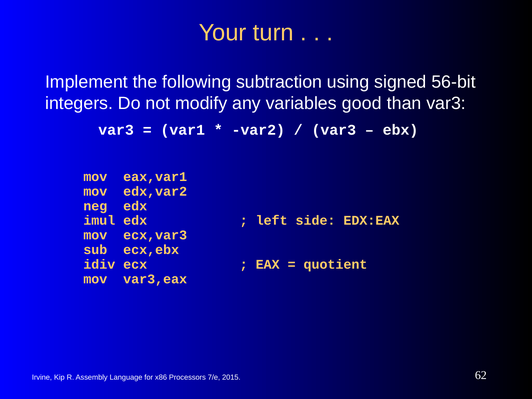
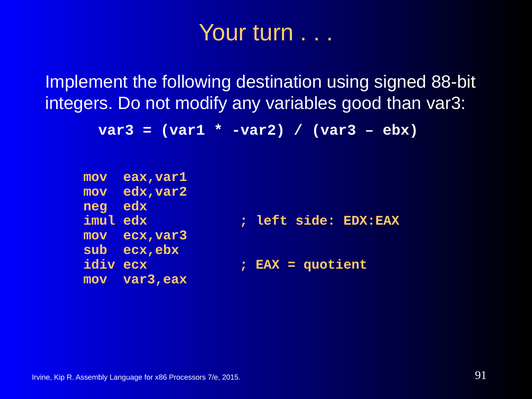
subtraction: subtraction -> destination (279, 82)
56-bit: 56-bit -> 88-bit (454, 82)
62: 62 -> 91 (481, 375)
